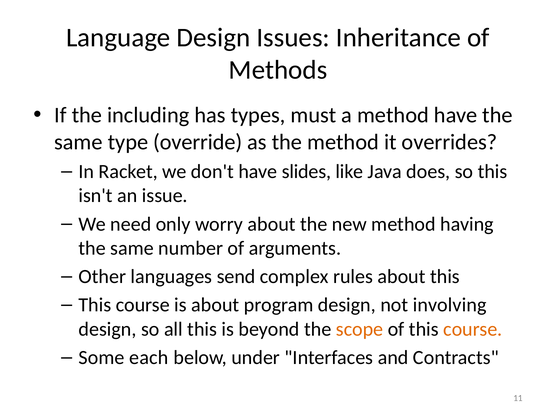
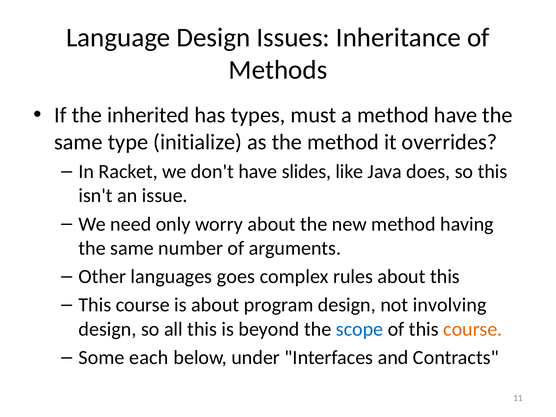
including: including -> inherited (148, 115)
override: override -> initialize (198, 142)
send: send -> goes (236, 277)
scope colour: orange -> blue (360, 329)
